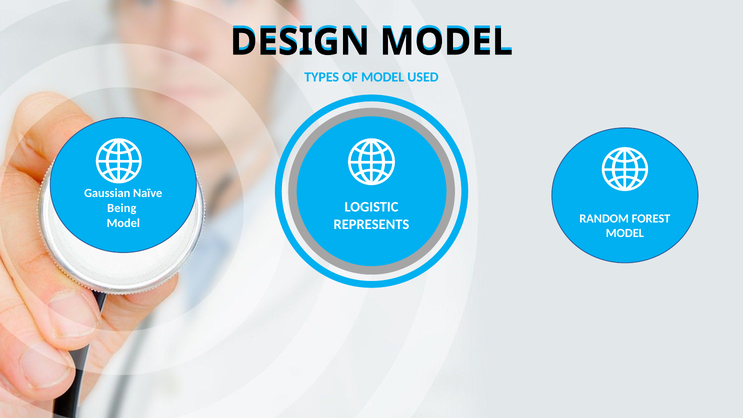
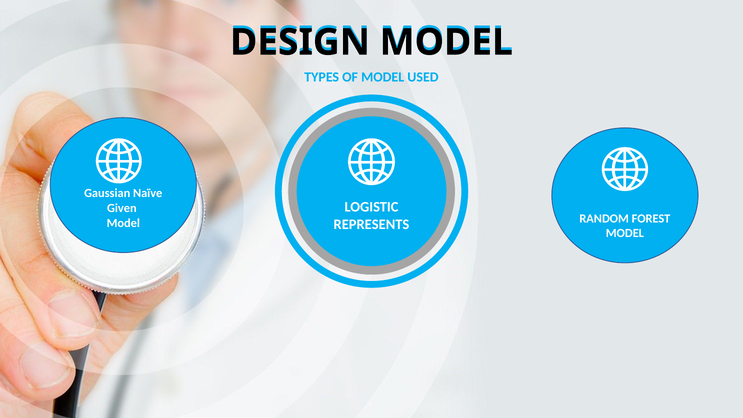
Being: Being -> Given (122, 208)
